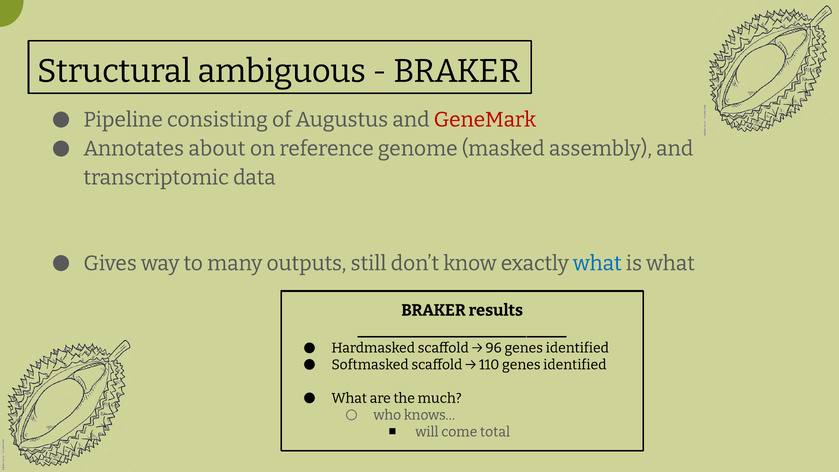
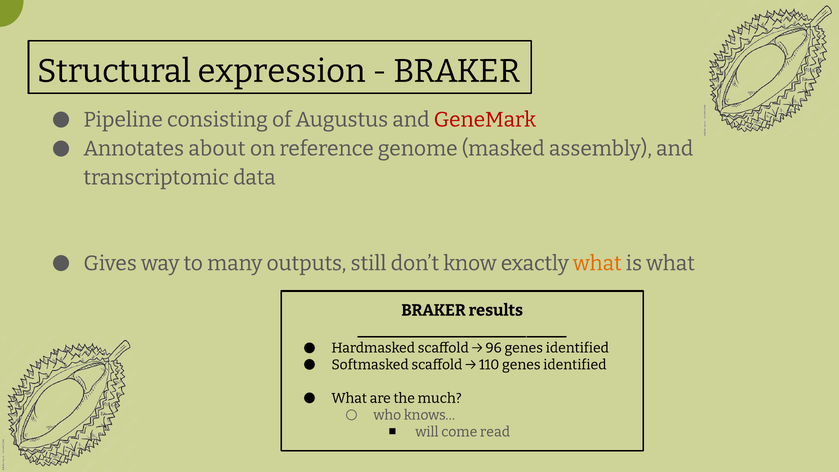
ambiguous: ambiguous -> expression (282, 71)
what colour: blue -> orange (597, 263)
total: total -> read (495, 432)
